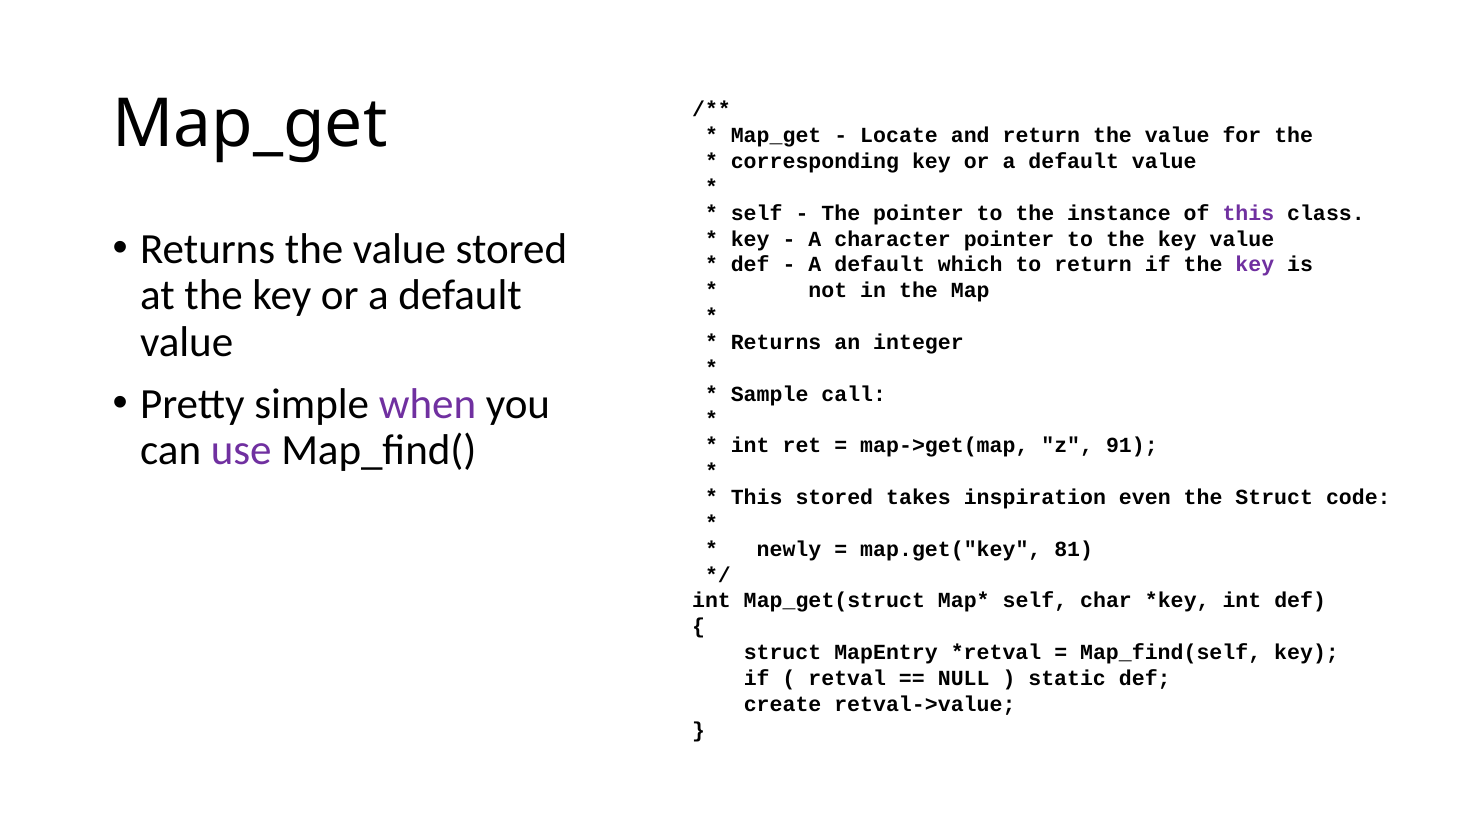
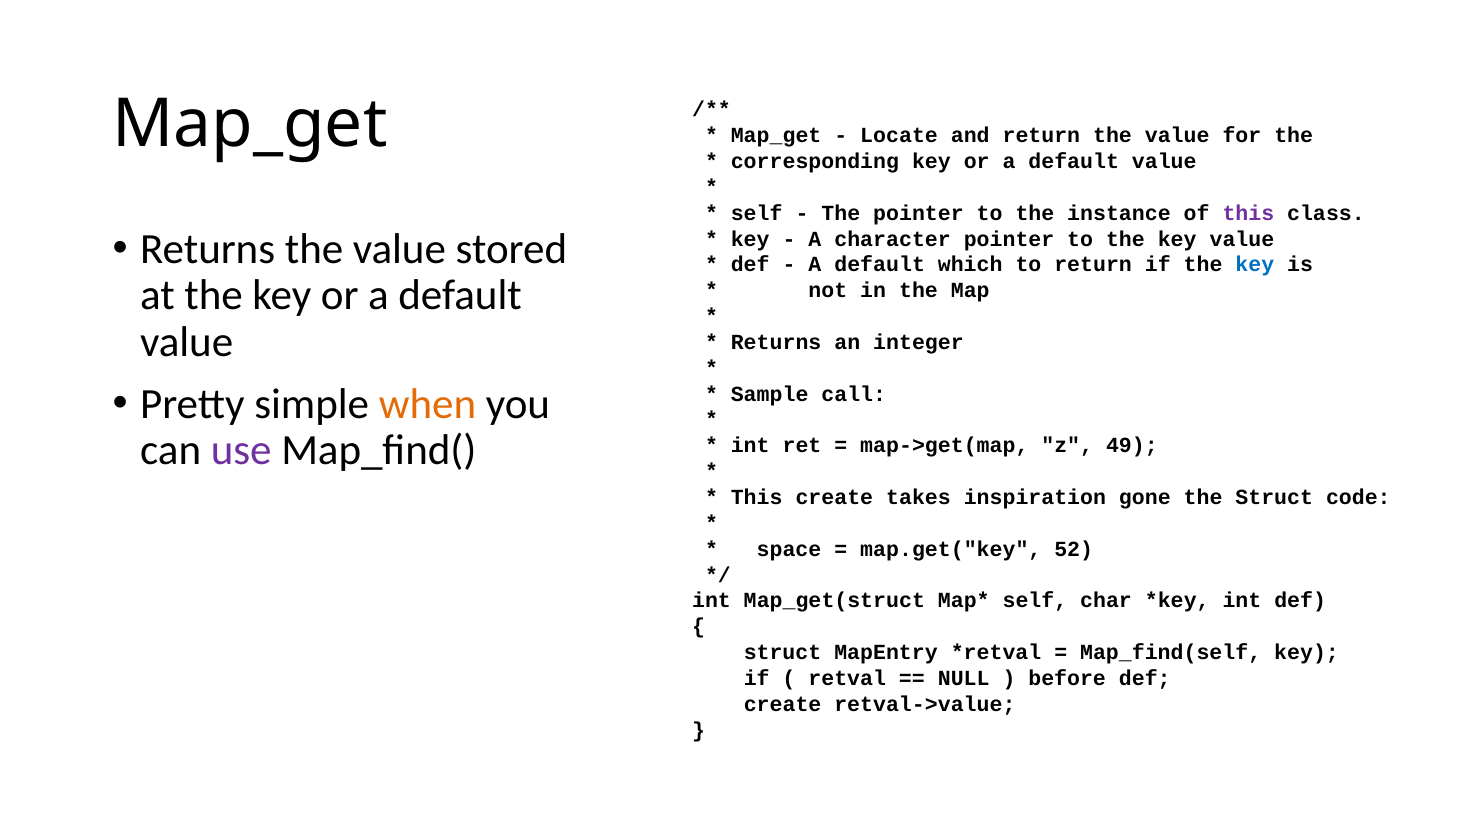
key colour: purple -> blue (1255, 265)
when colour: purple -> orange (428, 404)
91: 91 -> 49 (1132, 446)
This stored: stored -> create (834, 498)
even: even -> gone (1145, 498)
newly: newly -> space (789, 549)
81: 81 -> 52 (1074, 549)
static: static -> before (1067, 678)
